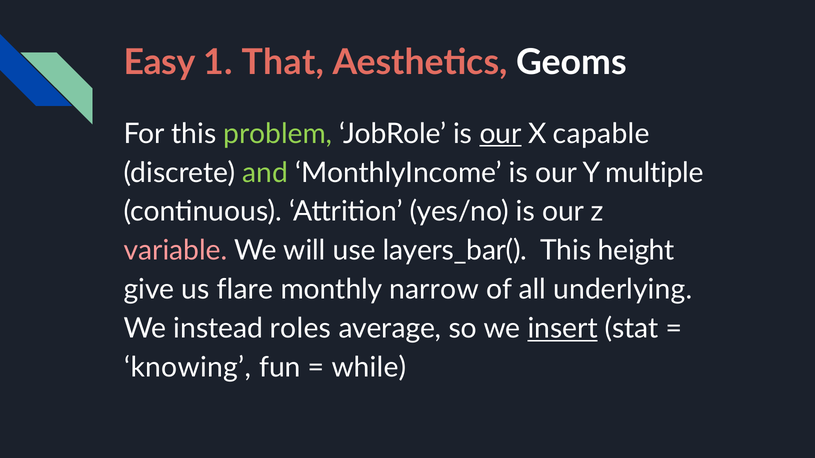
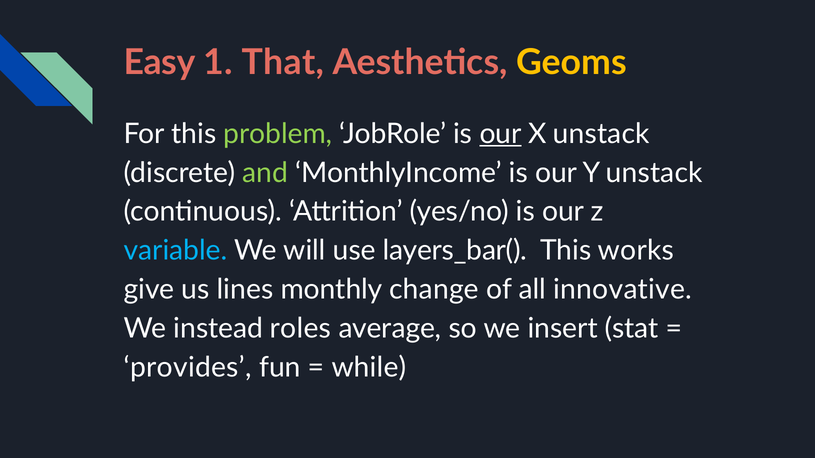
Geoms colour: white -> yellow (571, 63)
X capable: capable -> unstack (601, 134)
Y multiple: multiple -> unstack (654, 173)
variable colour: pink -> light blue (176, 251)
height: height -> works (636, 251)
flare: flare -> lines (245, 290)
narrow: narrow -> change (434, 290)
underlying: underlying -> innovative (623, 290)
insert underline: present -> none (563, 329)
knowing: knowing -> provides (188, 368)
